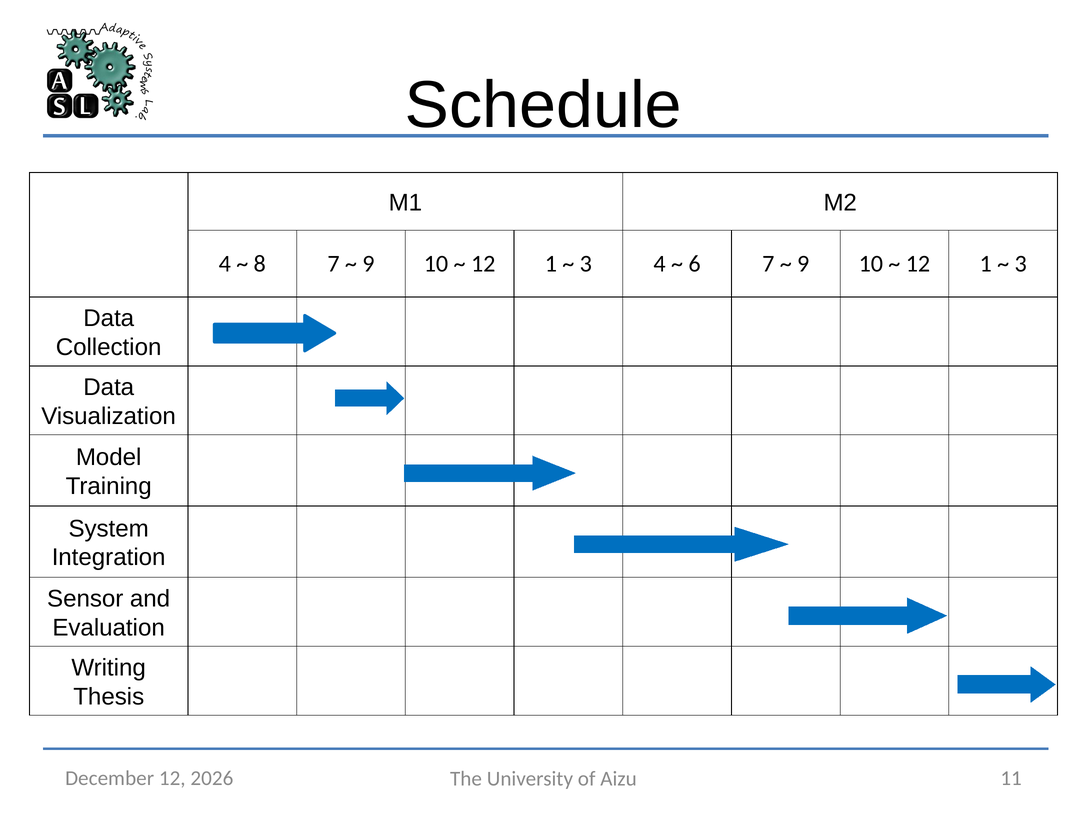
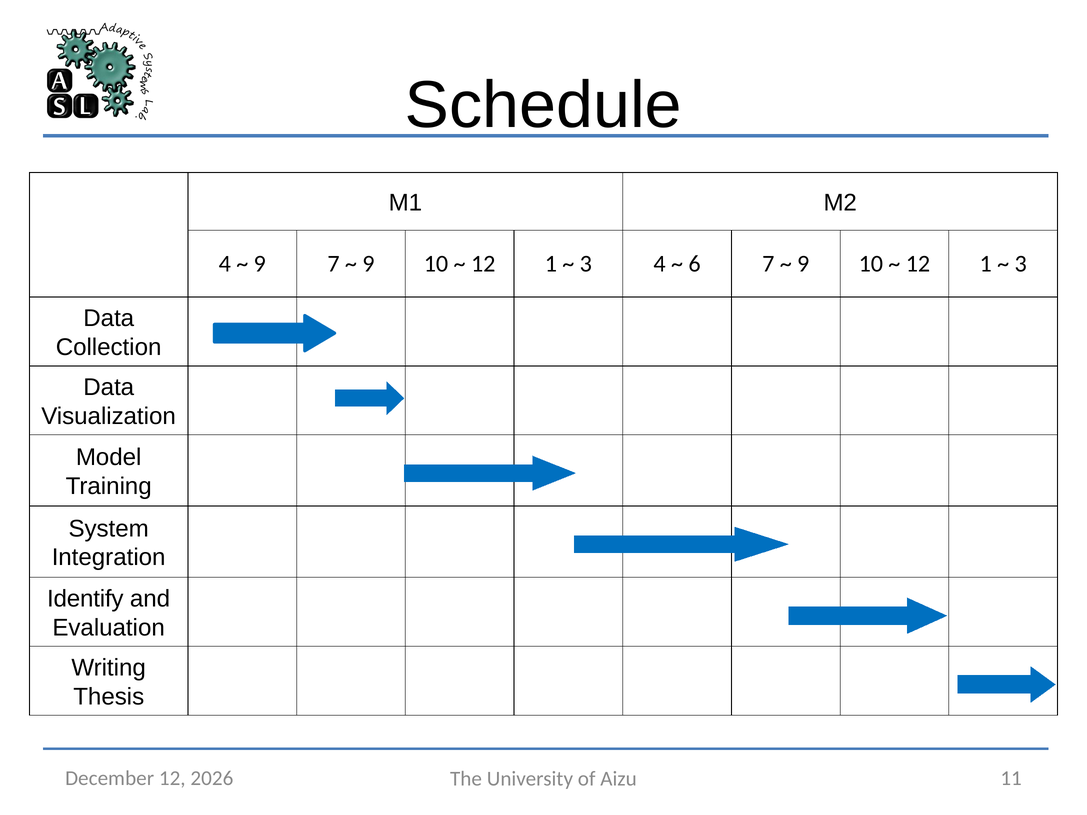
8: 8 -> 9 (260, 264)
Sensor: Sensor -> Identify (85, 599)
